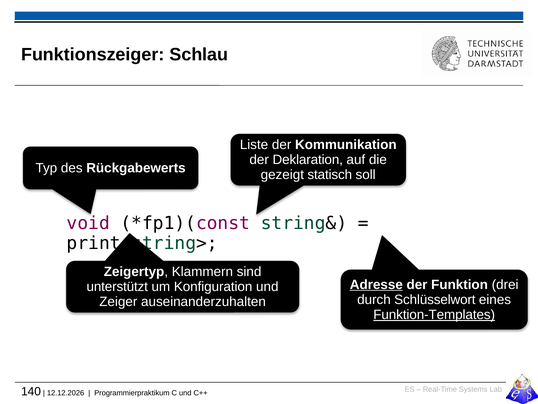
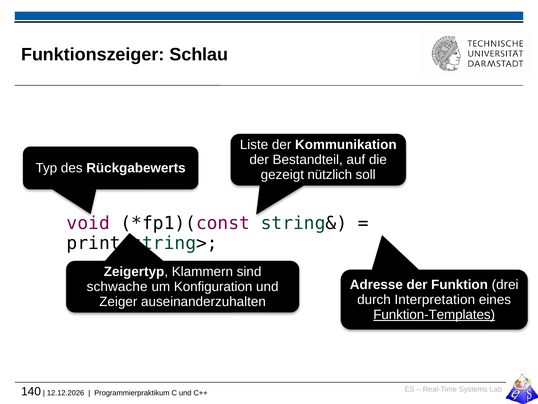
Deklaration: Deklaration -> Bestandteil (308, 160)
statisch: statisch -> nützlich (330, 175)
Adresse underline: present -> none (376, 284)
unterstützt: unterstützt -> schwache (117, 286)
Schlüsselwort: Schlüsselwort -> Interpretation (435, 299)
